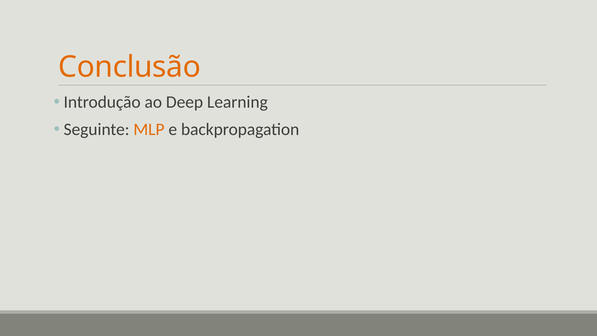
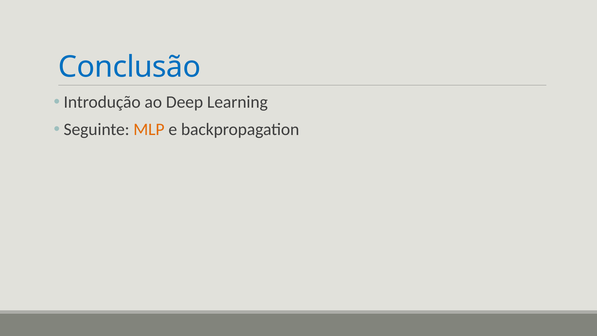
Conclusão colour: orange -> blue (130, 67)
